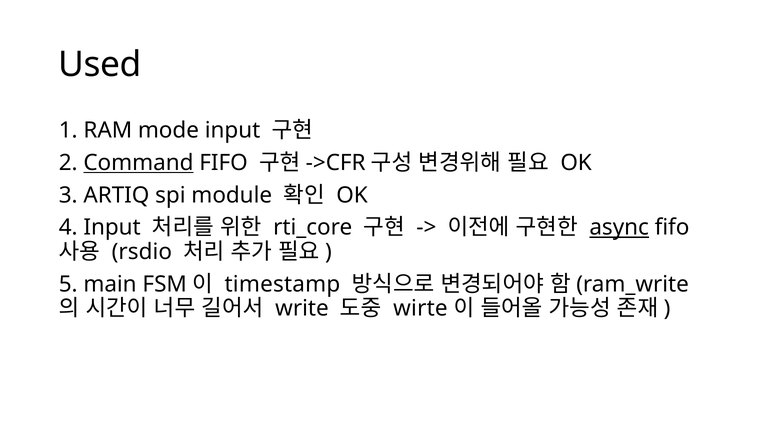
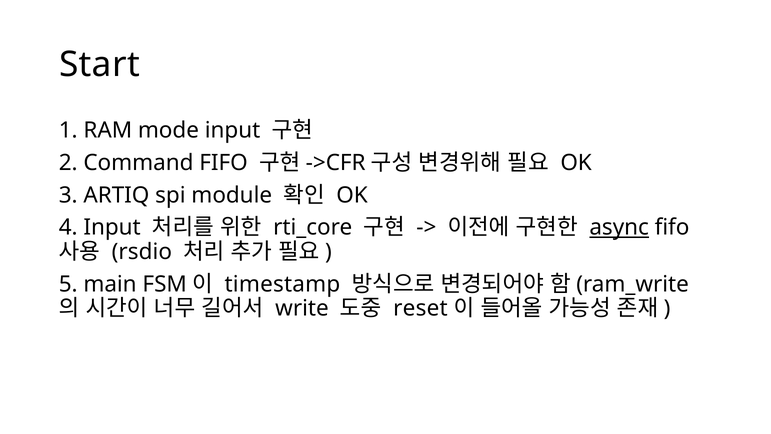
Used: Used -> Start (99, 65)
Command underline: present -> none (138, 163)
wirte: wirte -> reset (420, 308)
